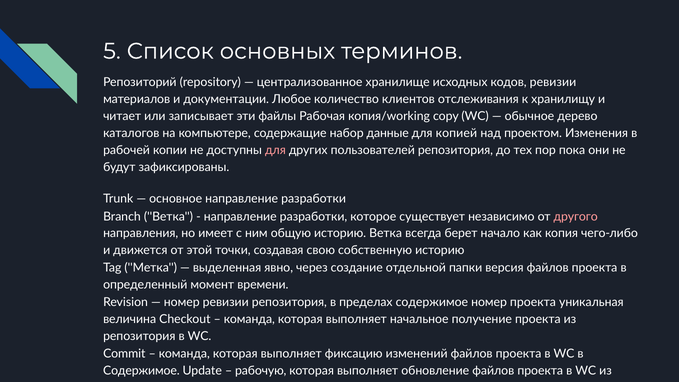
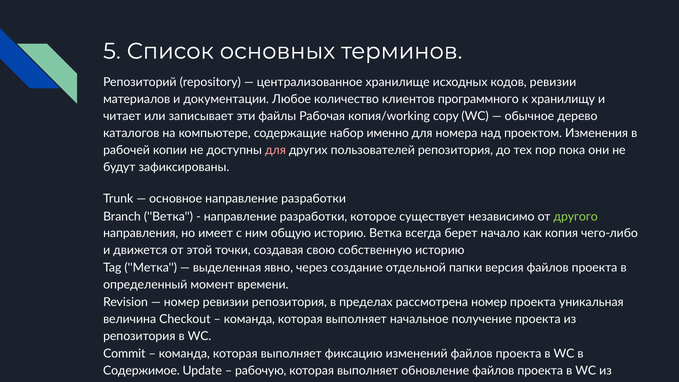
отслеживания: отслеживания -> программного (478, 99)
данные: данные -> именно (388, 133)
копией: копией -> номера (456, 133)
другого colour: pink -> light green (576, 217)
пределах содержимое: содержимое -> рассмотрена (432, 302)
